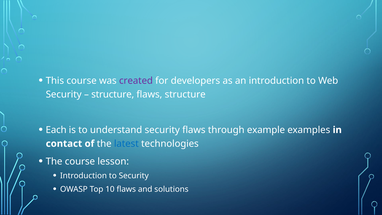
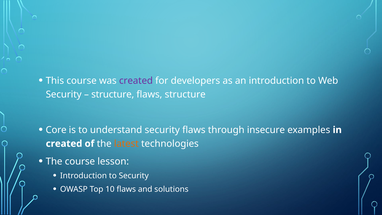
Each: Each -> Core (56, 130)
example: example -> insecure (266, 130)
contact: contact -> created (64, 144)
latest colour: blue -> orange (126, 144)
